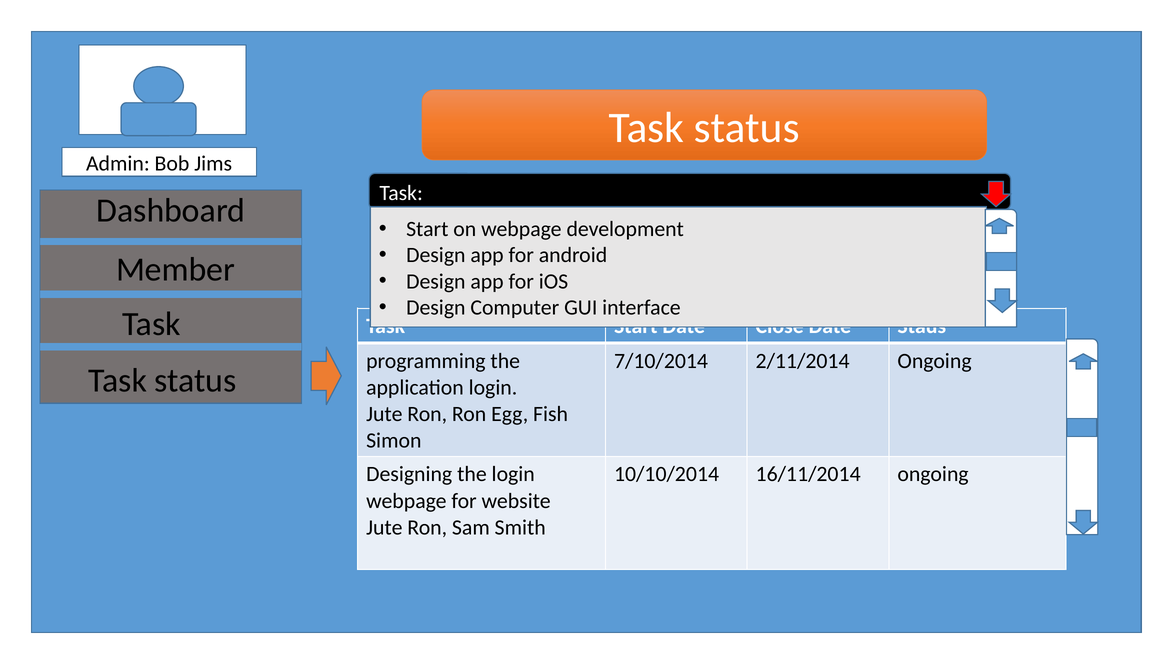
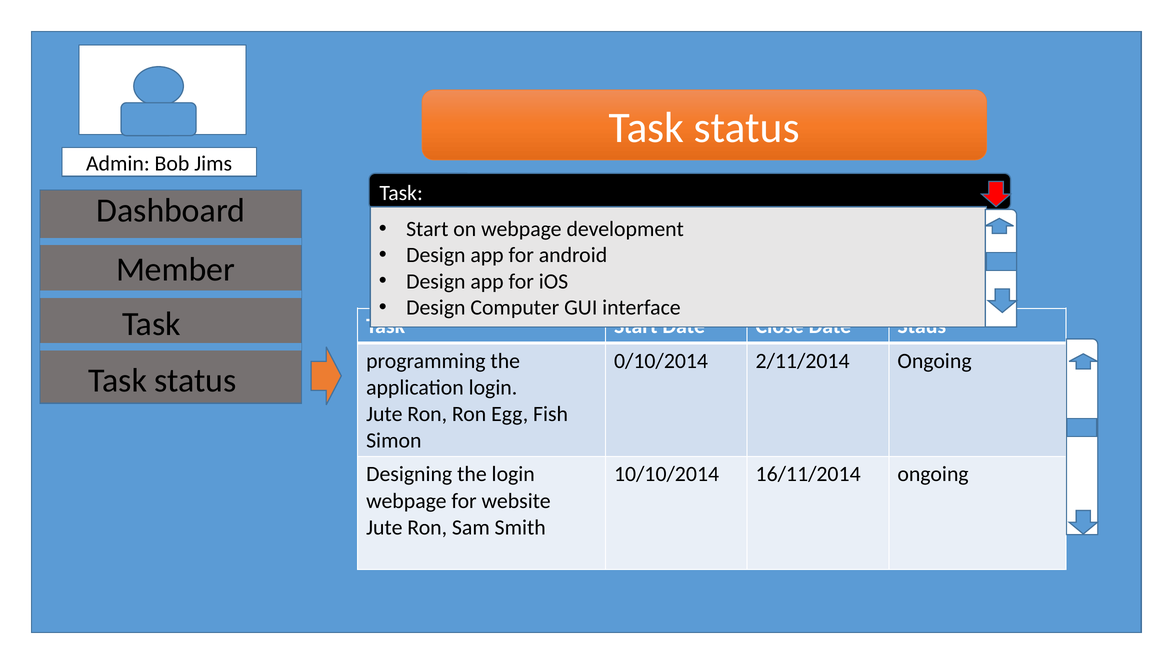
7/10/2014: 7/10/2014 -> 0/10/2014 (661, 361)
